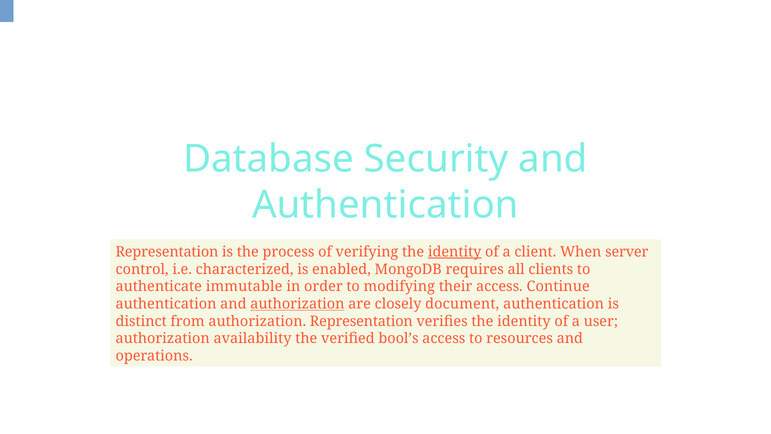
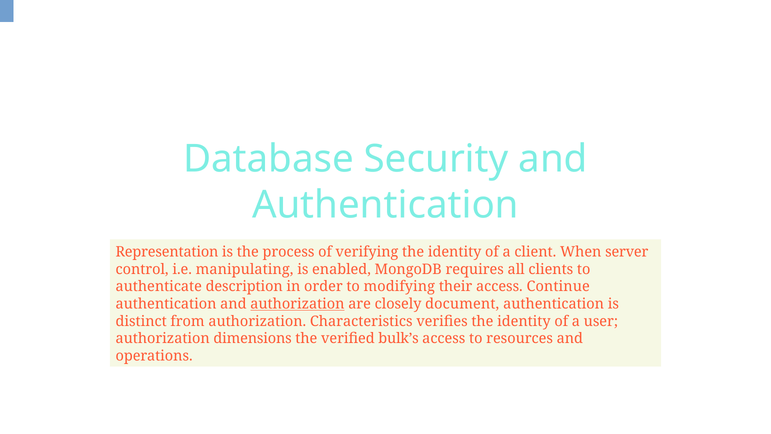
identity underline: present -> none (455, 252)
characterized: characterized -> manipulating (245, 269)
immutable: immutable -> description (244, 286)
authorization Representation: Representation -> Characteristics (361, 321)
availability: availability -> dimensions (253, 338)
bool’s: bool’s -> bulk’s (399, 338)
